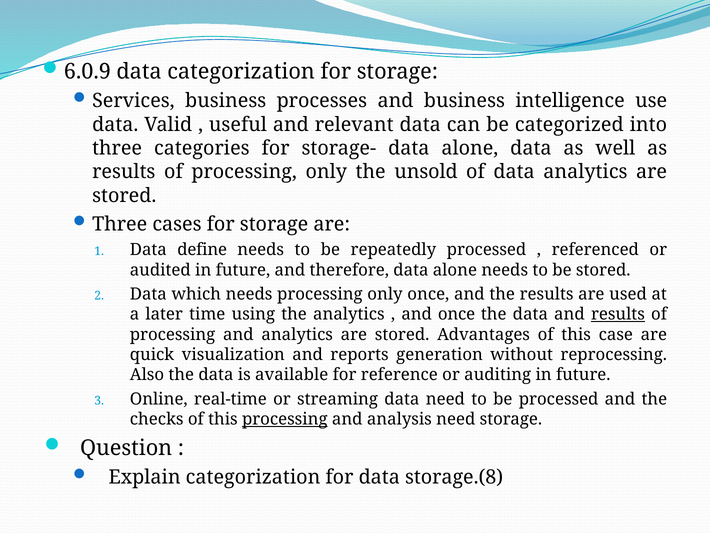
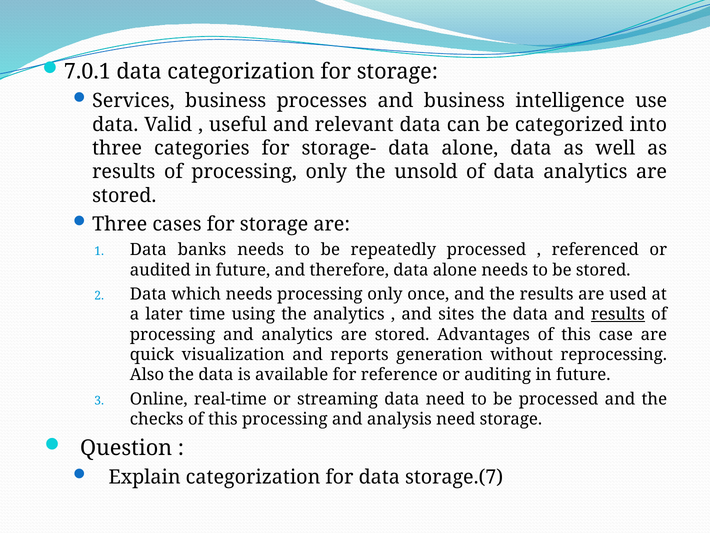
6.0.9: 6.0.9 -> 7.0.1 (87, 71)
define: define -> banks (202, 250)
and once: once -> sites (456, 314)
processing underline: present -> none (285, 419)
storage.(8: storage.(8 -> storage.(7 (454, 477)
